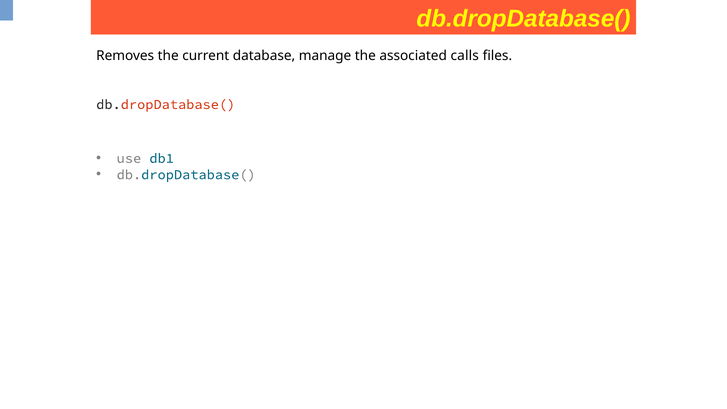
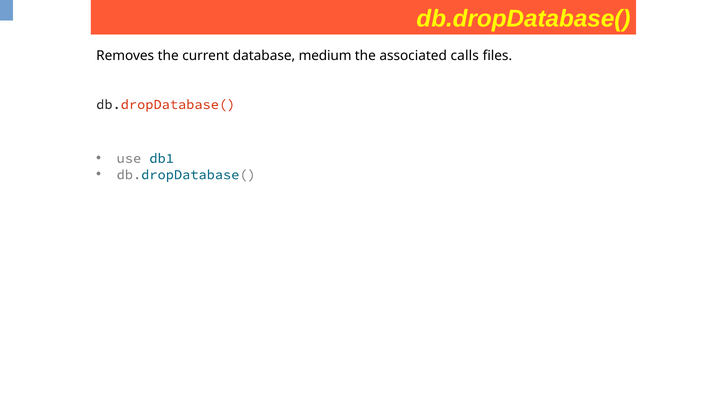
manage: manage -> medium (325, 56)
